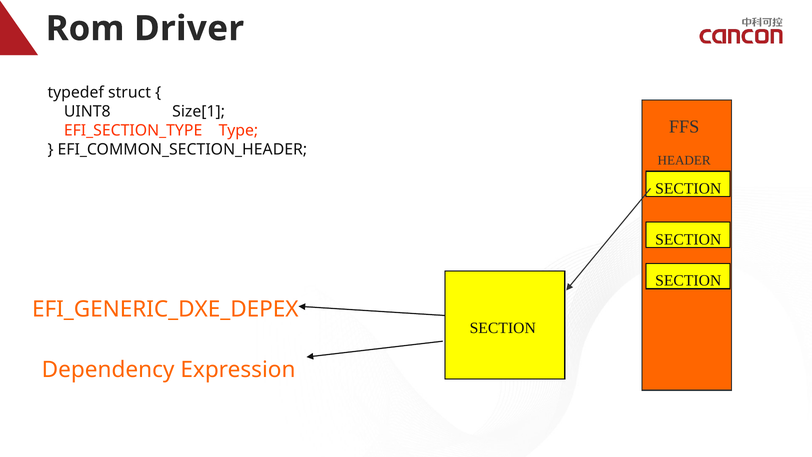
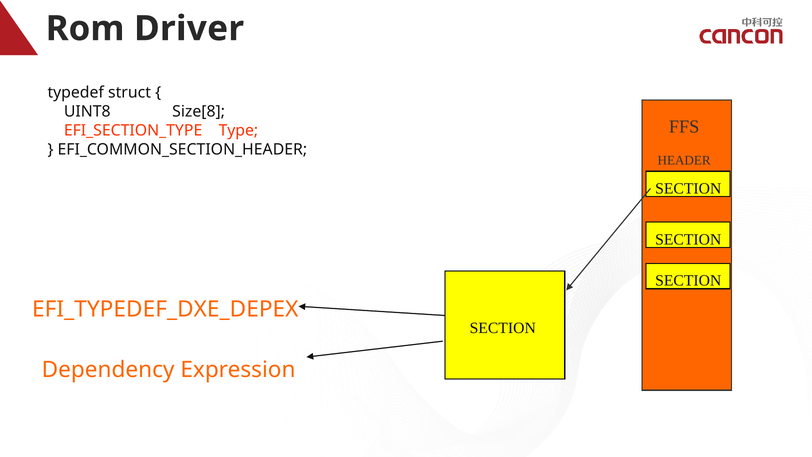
Size[1: Size[1 -> Size[8 (199, 112)
EFI_GENERIC_DXE_DEPEX: EFI_GENERIC_DXE_DEPEX -> EFI_TYPEDEF_DXE_DEPEX (165, 309)
